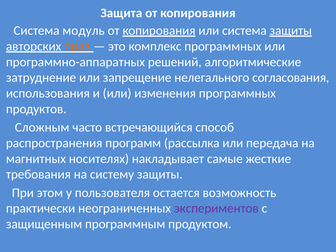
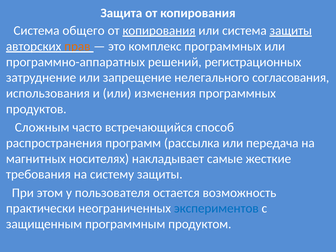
модуль: модуль -> общего (84, 31)
алгоритмические: алгоритмические -> регистрационных (253, 62)
экспериментов colour: purple -> blue (216, 208)
